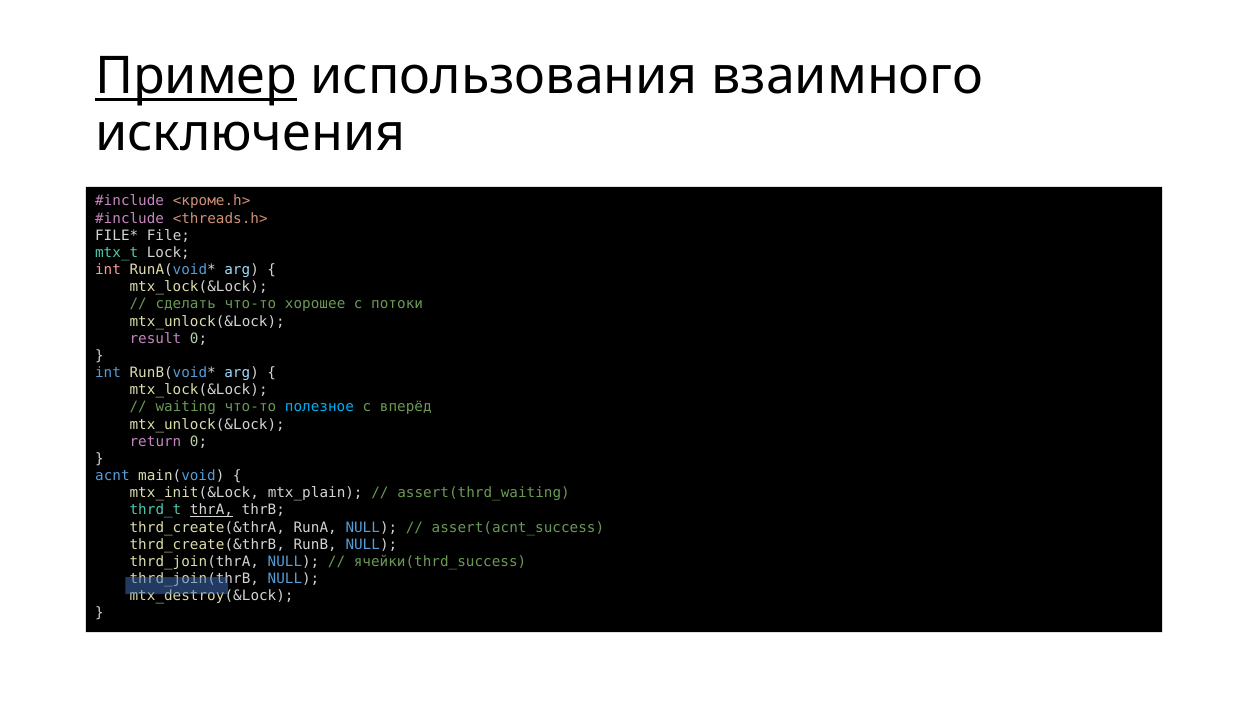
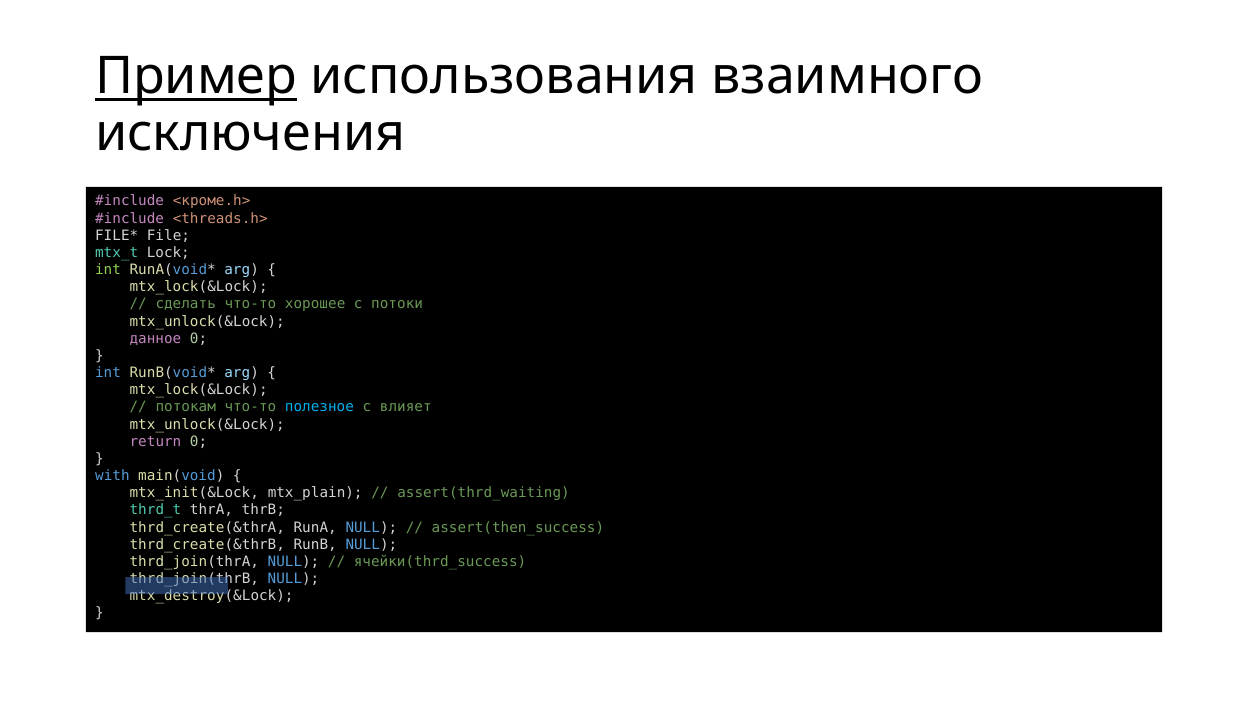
int colour: pink -> light green (108, 270)
result: result -> данное (155, 339)
waiting: waiting -> потокам (186, 407)
вперёд: вперёд -> влияет (406, 407)
acnt: acnt -> with (112, 476)
thrA underline: present -> none (212, 510)
assert(acnt_success: assert(acnt_success -> assert(then_success (518, 527)
